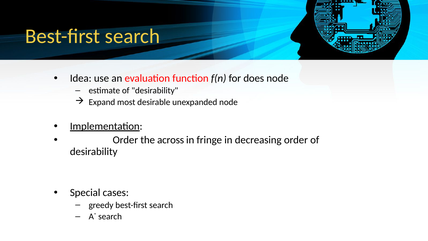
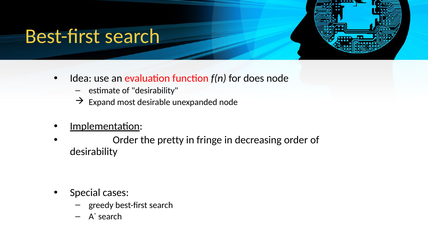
across: across -> pretty (171, 140)
